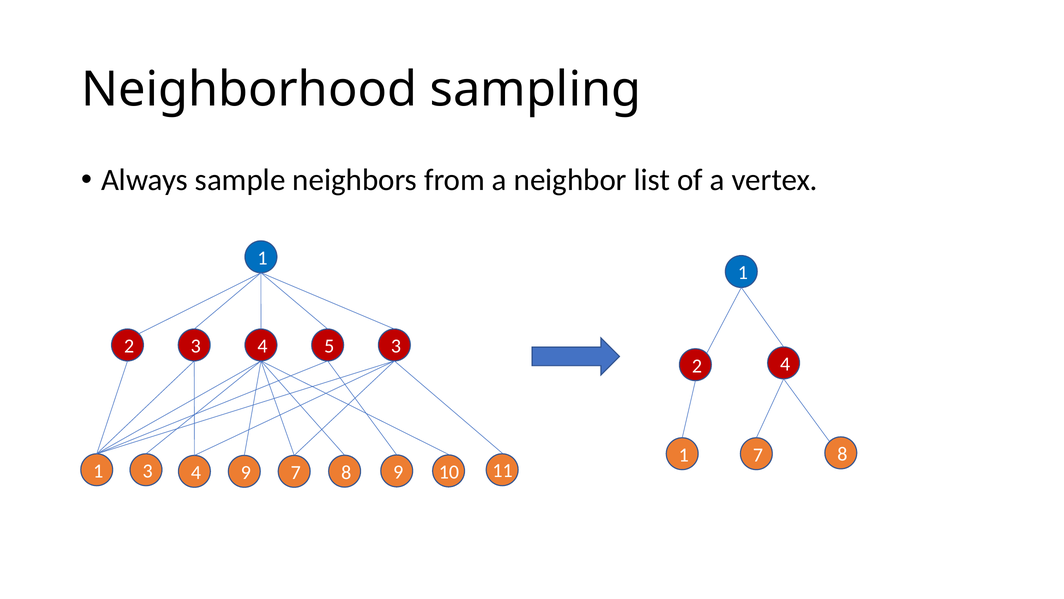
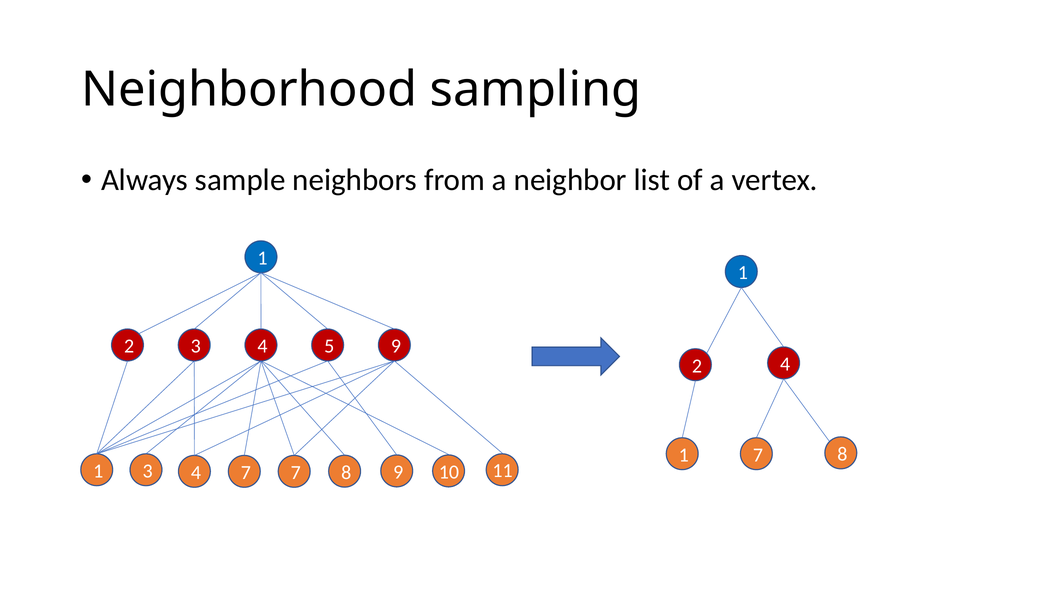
2 3: 3 -> 9 (396, 346)
3 9: 9 -> 7 (246, 472)
